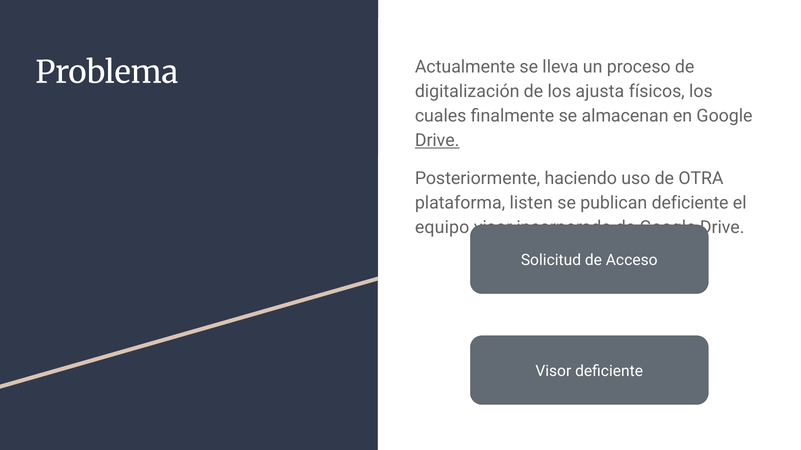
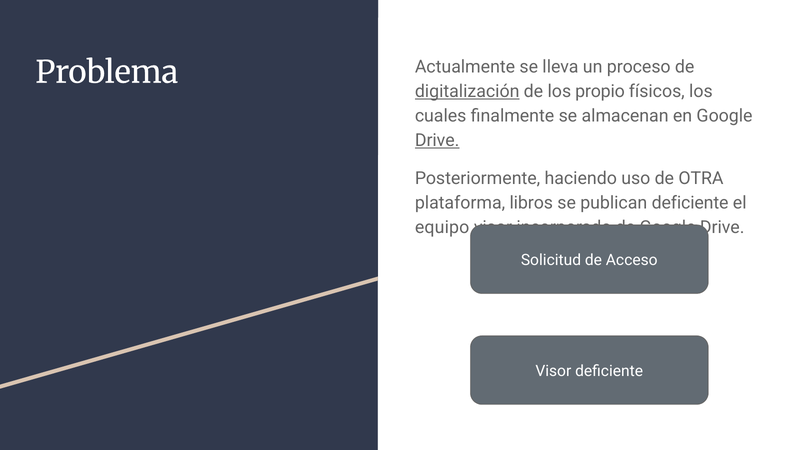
digitalización underline: none -> present (467, 92)
ajusta: ajusta -> propio (600, 92)
listen: listen -> libros (531, 203)
